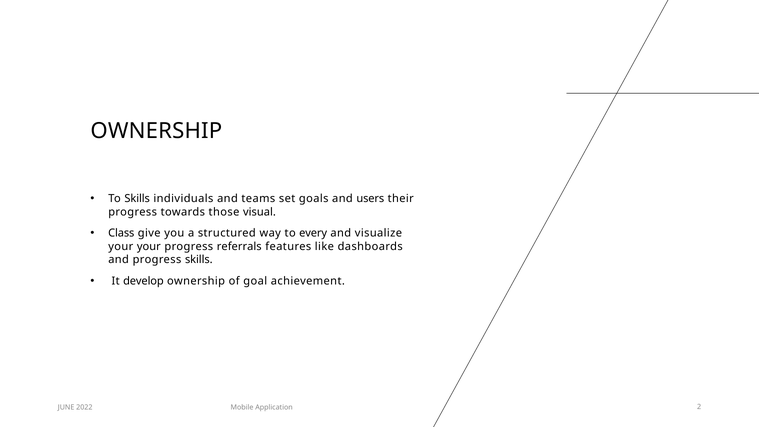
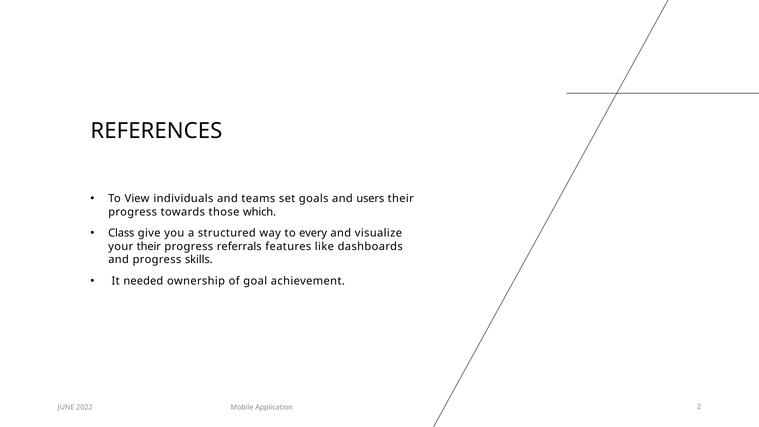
OWNERSHIP: OWNERSHIP -> REFERENCES (156, 131)
To Skills: Skills -> View (137, 199)
visual: visual -> which (260, 212)
your your: your -> their (149, 246)
develop: develop -> needed (143, 281)
